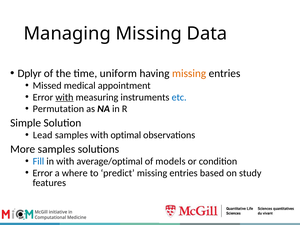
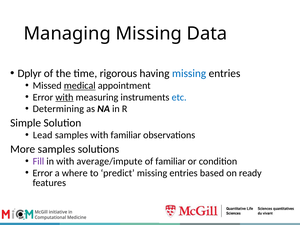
uniform: uniform -> rigorous (118, 73)
missing colour: orange -> blue (189, 73)
medical underline: none -> present (80, 86)
Permutation: Permutation -> Determining (58, 109)
with optimal: optimal -> familiar (126, 135)
Fill colour: blue -> purple (38, 161)
average/optimal: average/optimal -> average/impute (110, 161)
of models: models -> familiar (171, 161)
study: study -> ready (250, 173)
